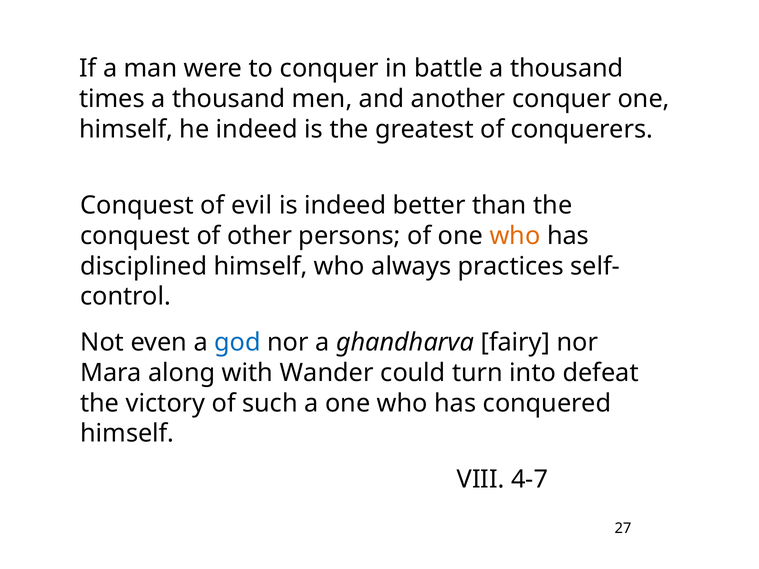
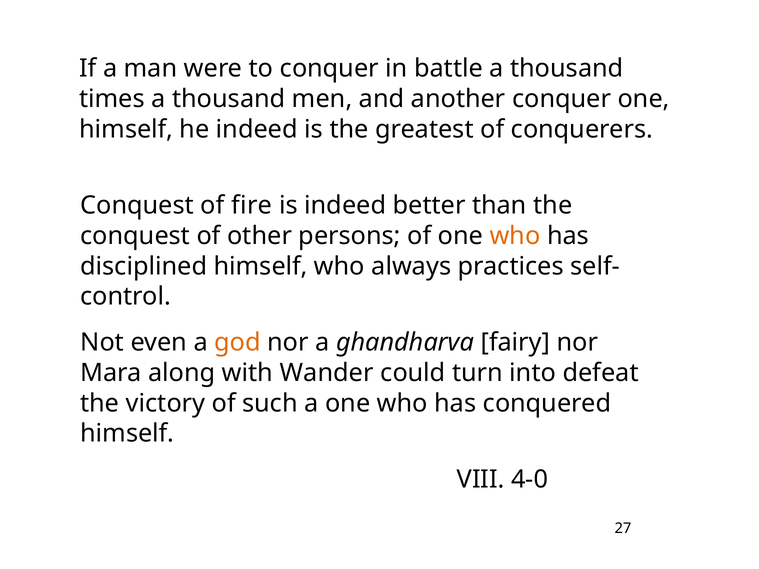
evil: evil -> fire (252, 206)
god colour: blue -> orange (238, 343)
4-7: 4-7 -> 4-0 (530, 480)
